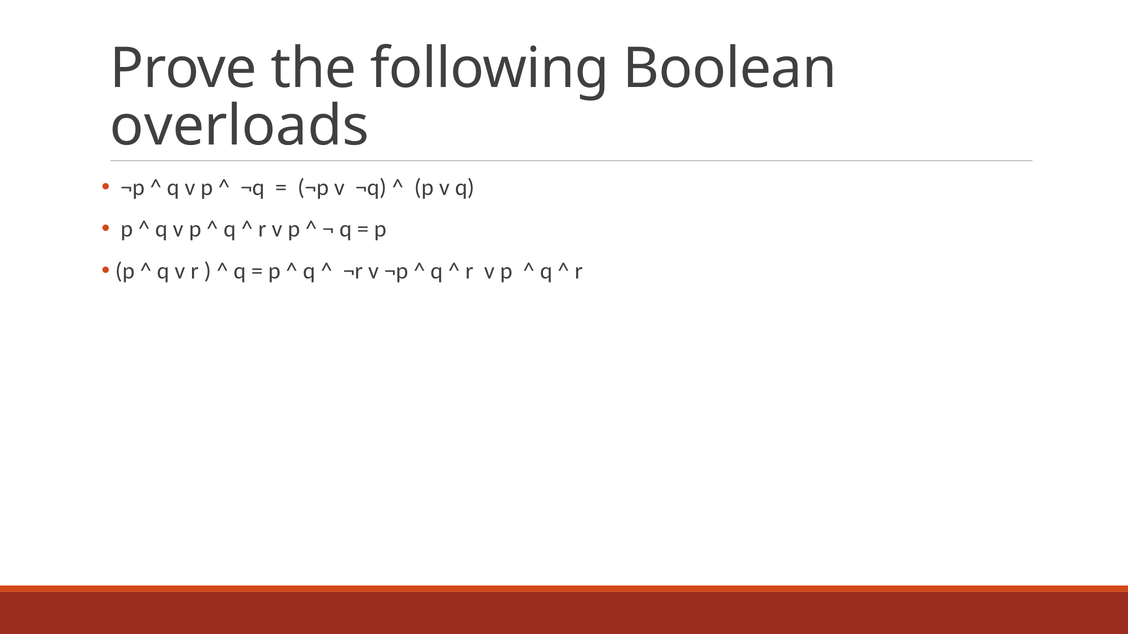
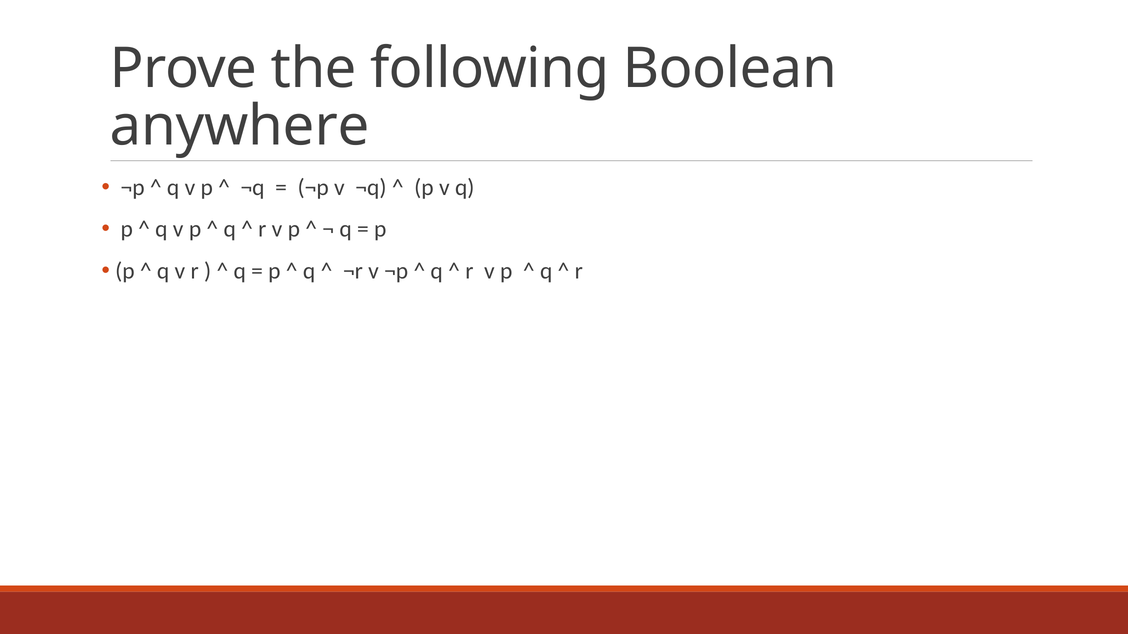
overloads: overloads -> anywhere (240, 126)
